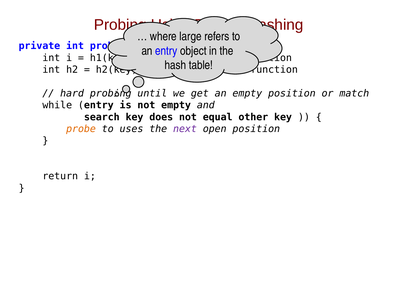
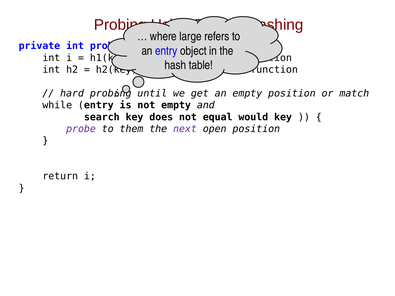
other: other -> would (253, 117)
probe colour: orange -> purple (81, 129)
uses: uses -> them (131, 129)
